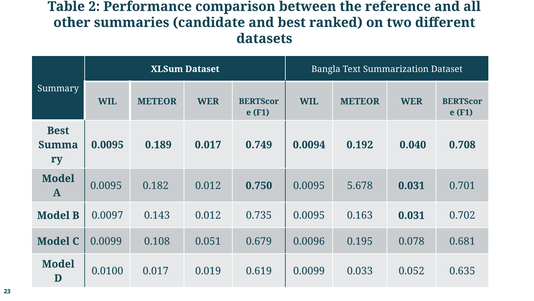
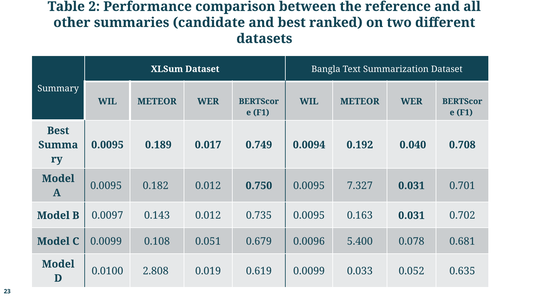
5.678: 5.678 -> 7.327 (360, 185)
0.195: 0.195 -> 5.400 (360, 241)
0.0100 0.017: 0.017 -> 2.808 (156, 271)
